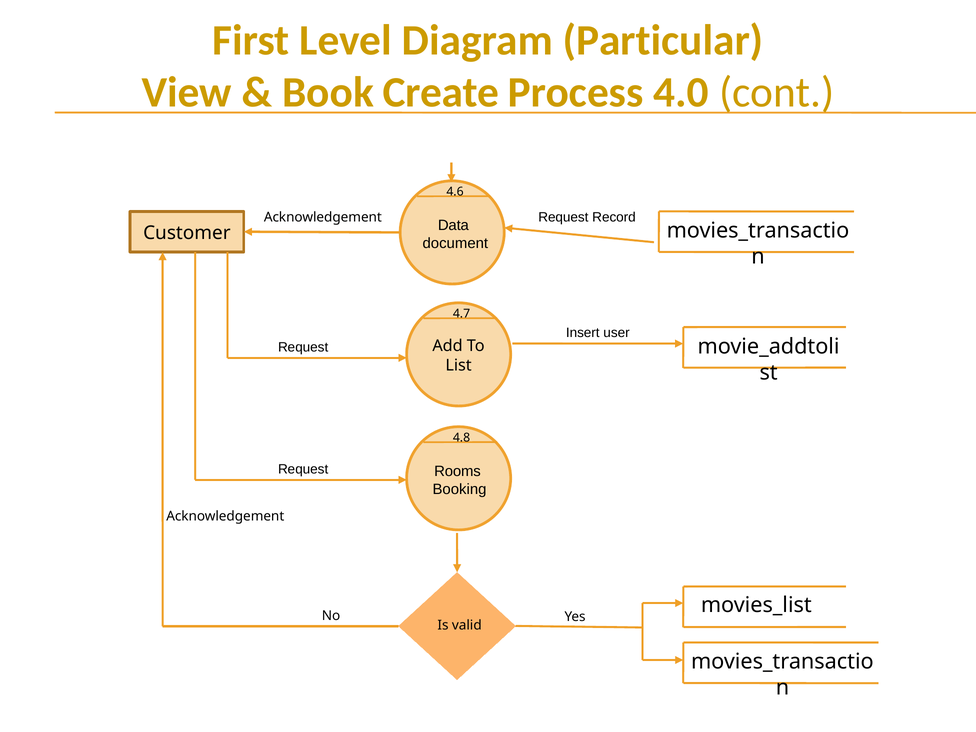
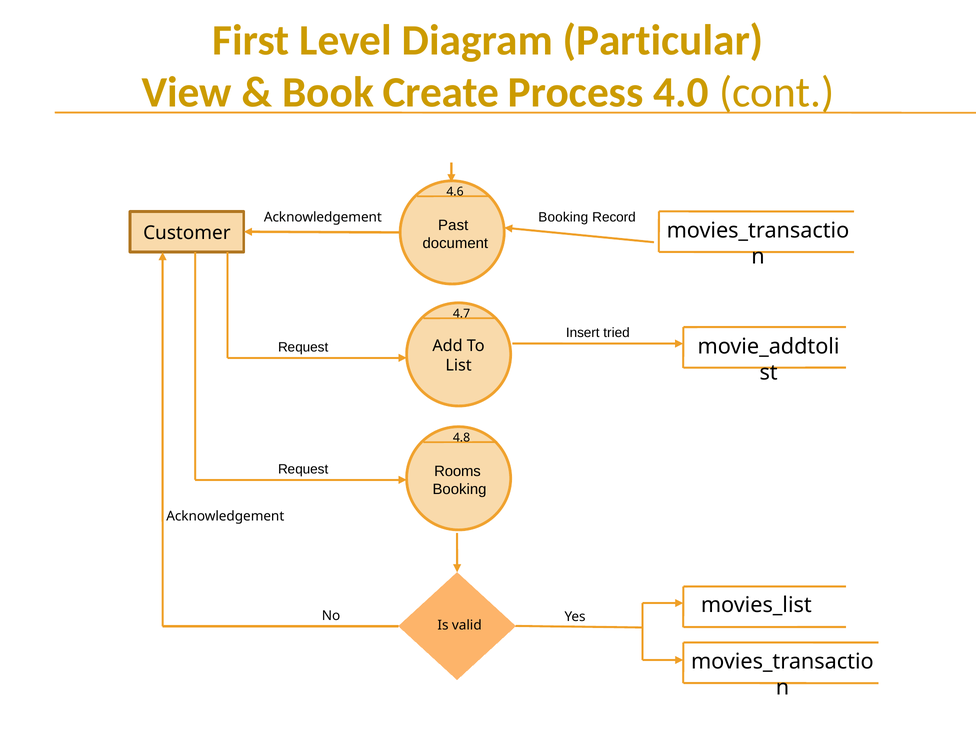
Request: Request -> Booking (563, 217)
Data: Data -> Past (453, 226)
user: user -> tried (617, 333)
